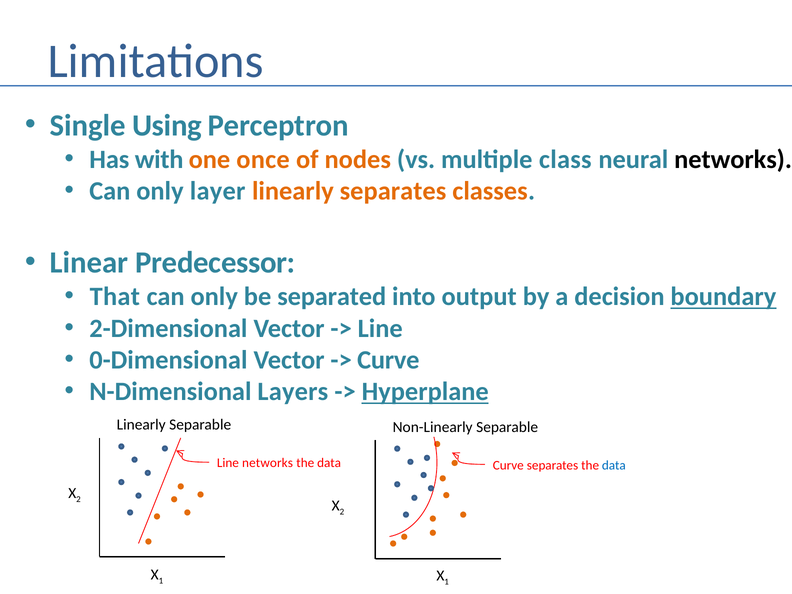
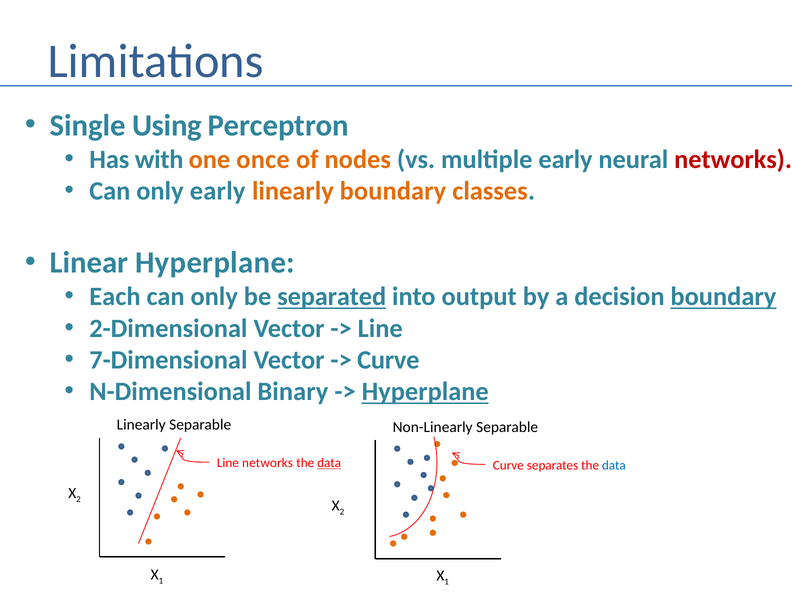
multiple class: class -> early (566, 159)
networks colour: black -> red (733, 159)
only layer: layer -> early (218, 191)
linearly separates: separates -> boundary (393, 191)
Linear Predecessor: Predecessor -> Hyperplane (215, 263)
That: That -> Each (115, 297)
separated underline: none -> present (332, 297)
0-Dimensional: 0-Dimensional -> 7-Dimensional (168, 360)
Layers: Layers -> Binary (293, 392)
data underline: none -> present (329, 463)
